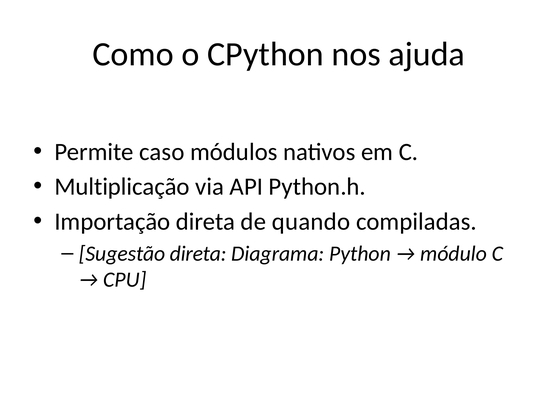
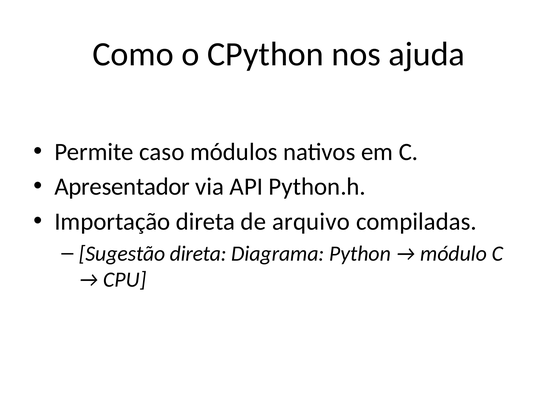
Multiplicação: Multiplicação -> Apresentador (122, 187)
quando: quando -> arquivo (311, 221)
